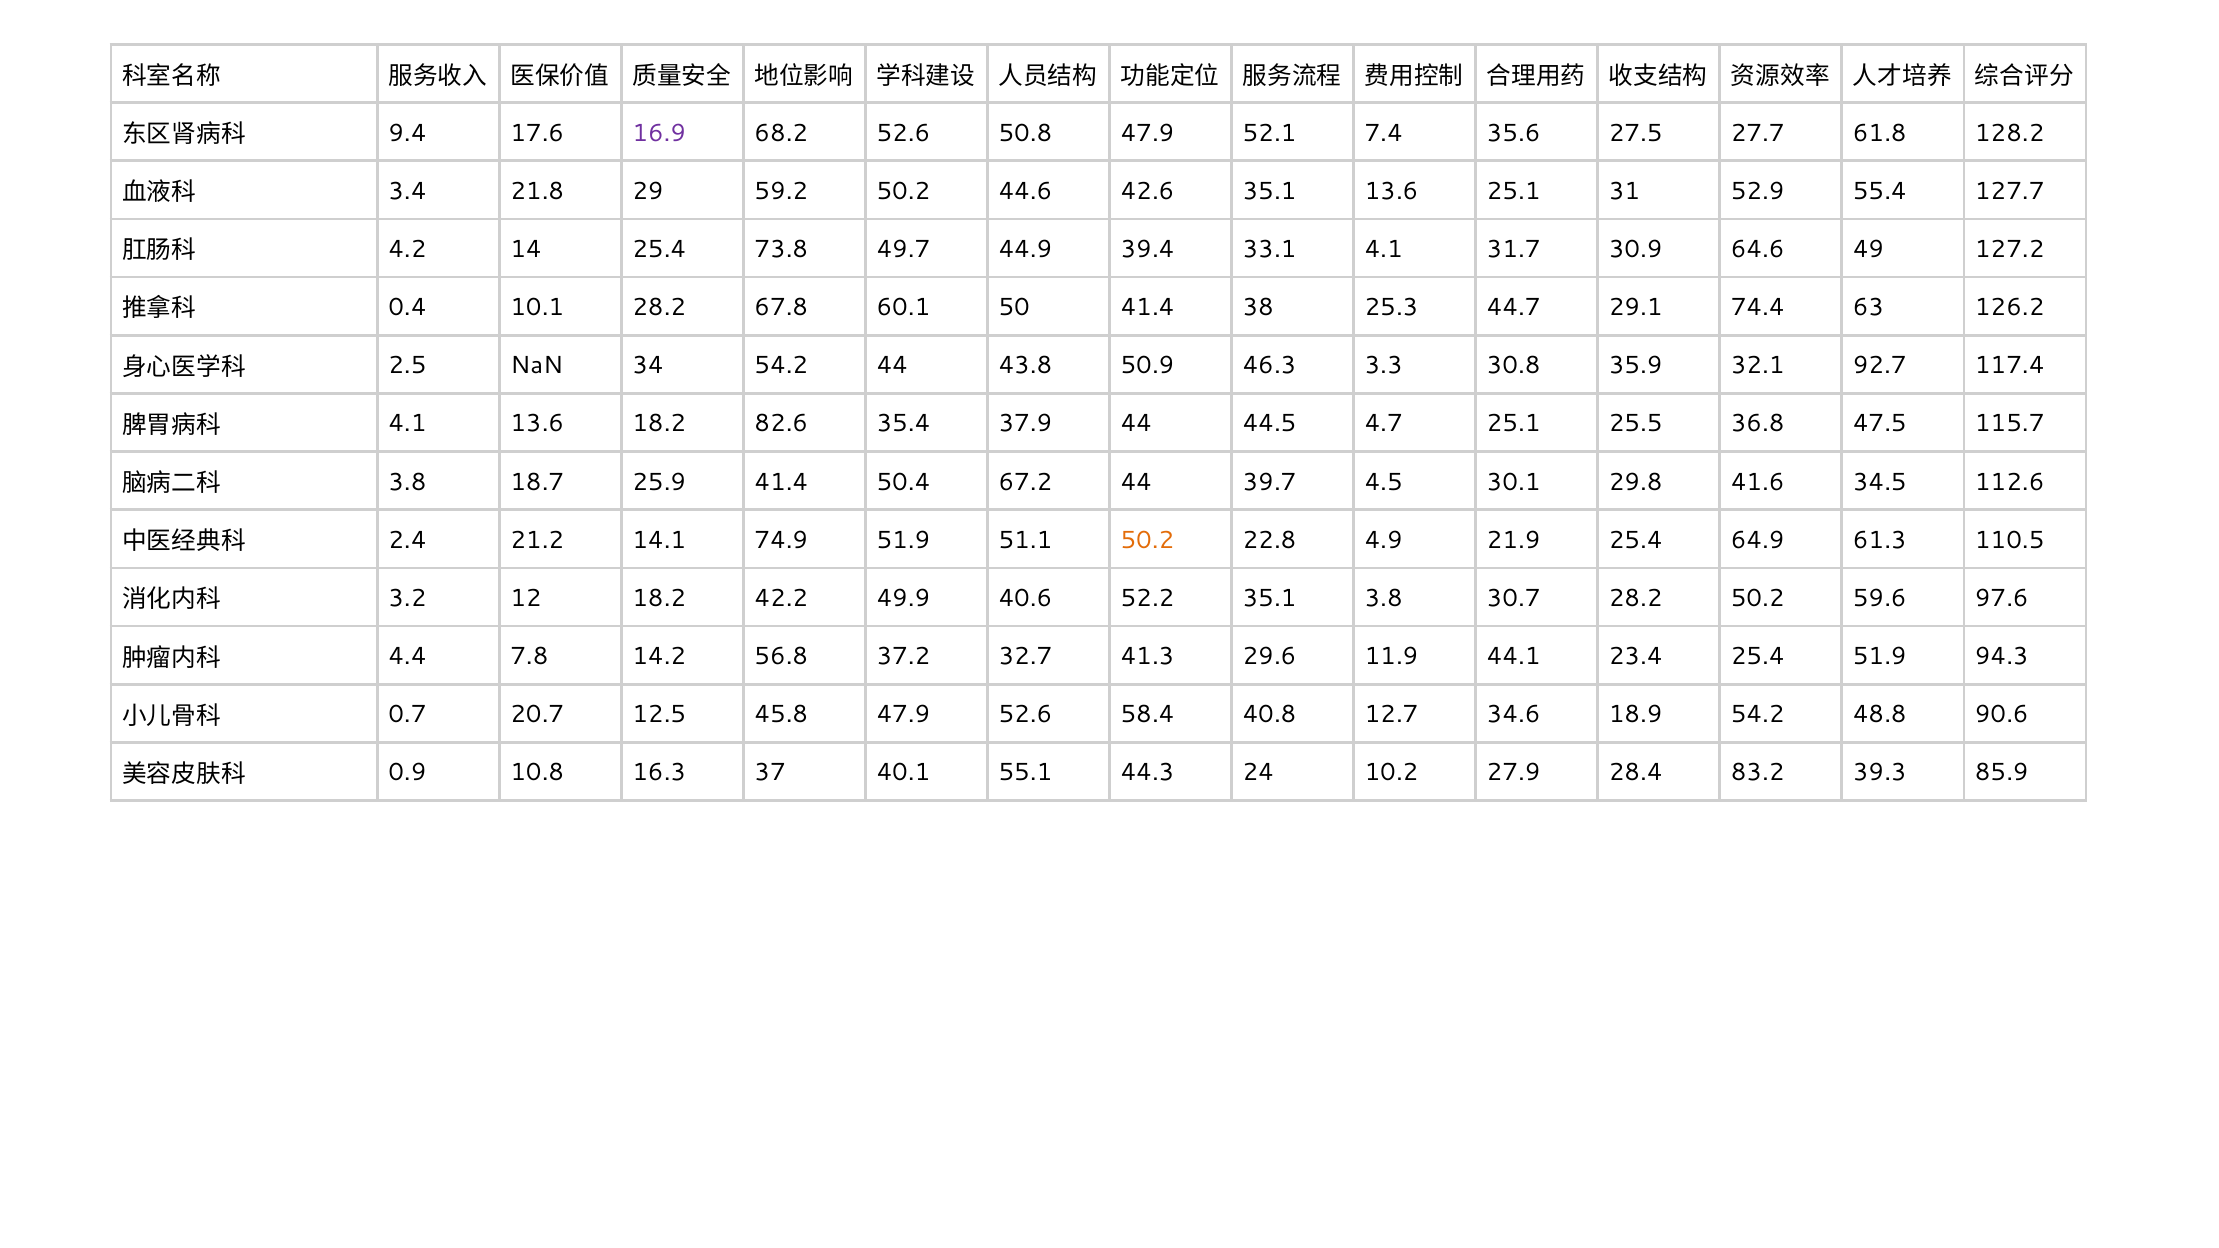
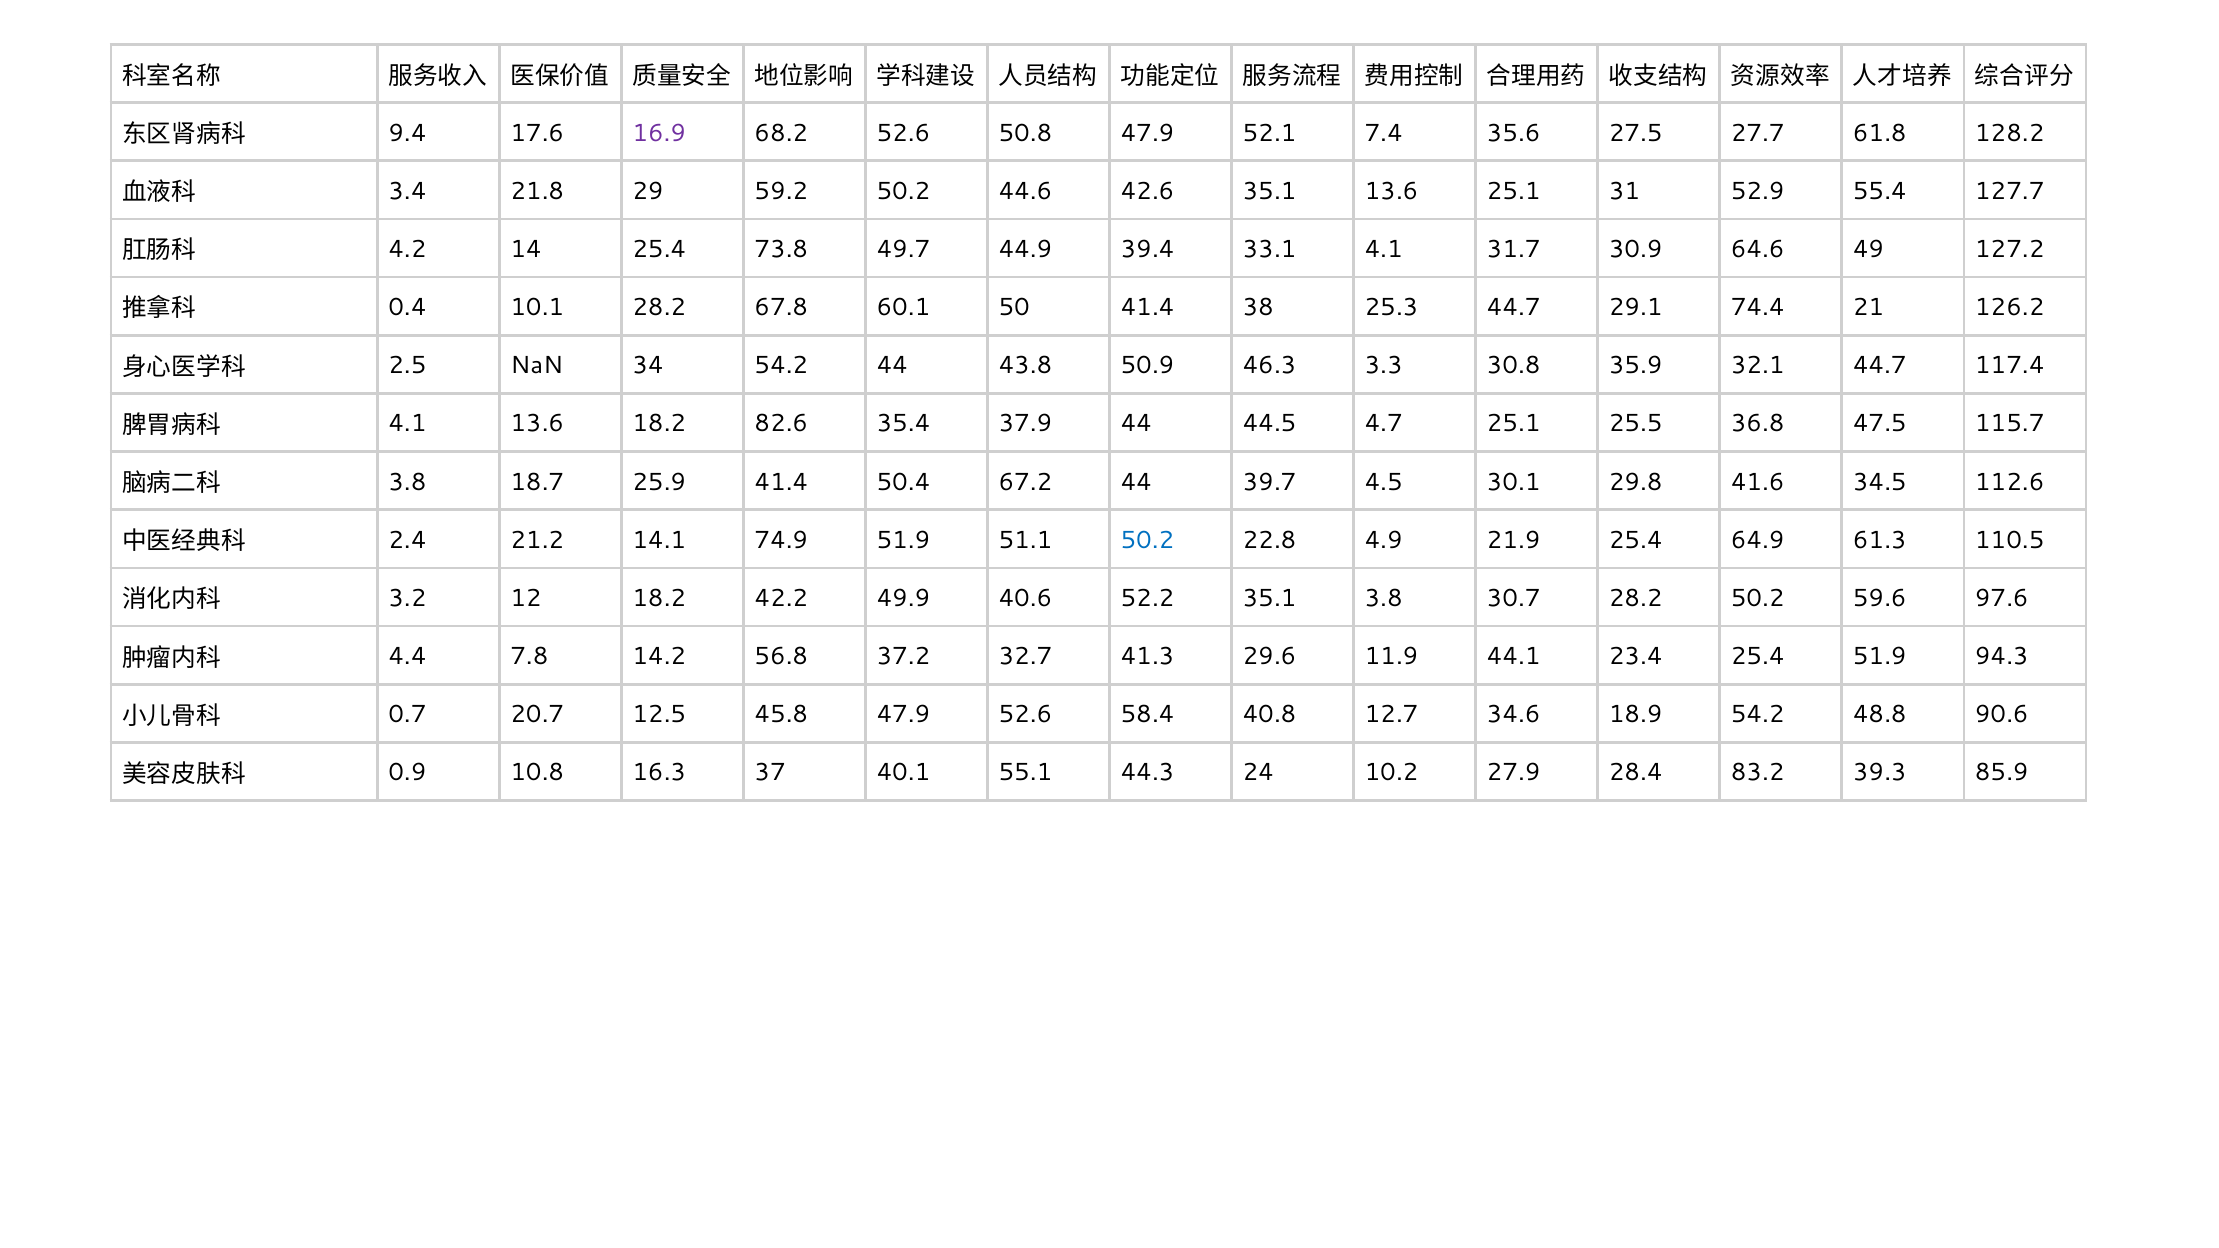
63: 63 -> 21 (1868, 308)
32.1 92.7: 92.7 -> 44.7 (1880, 366)
50.2 colour: orange -> blue (1147, 540)
